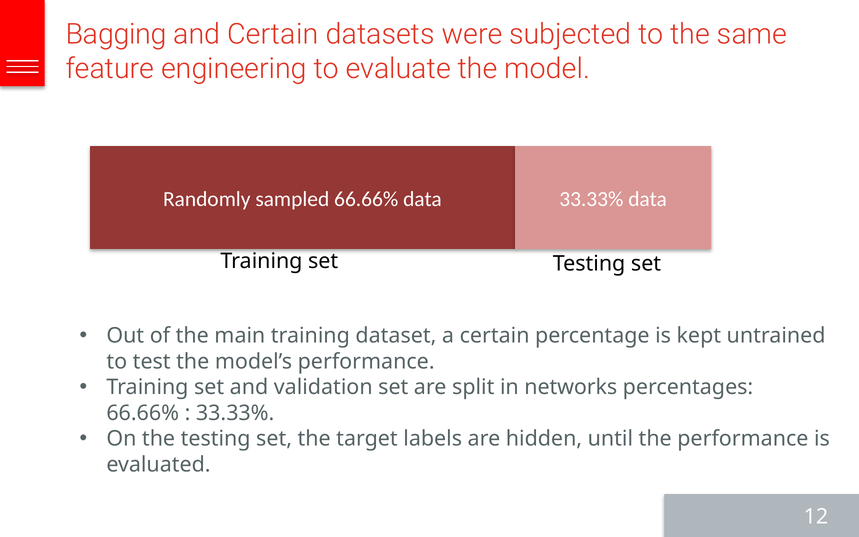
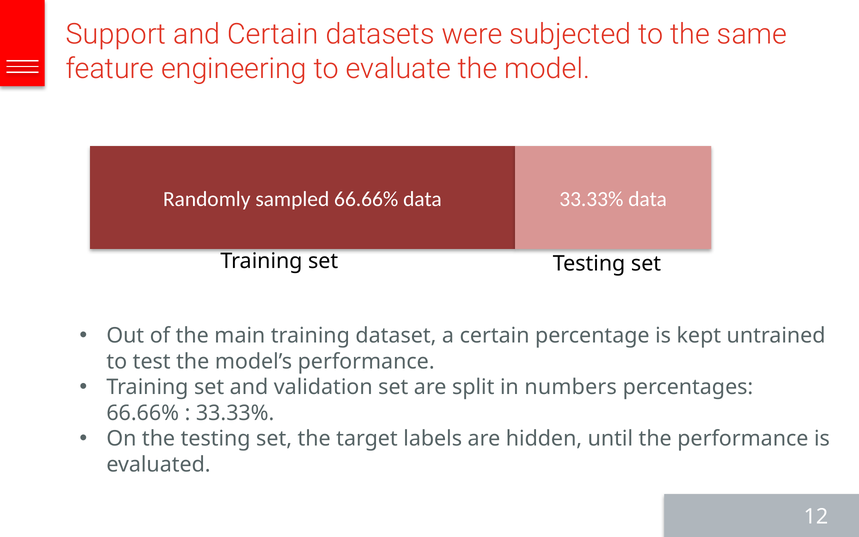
Bagging: Bagging -> Support (116, 34)
networks: networks -> numbers (571, 387)
